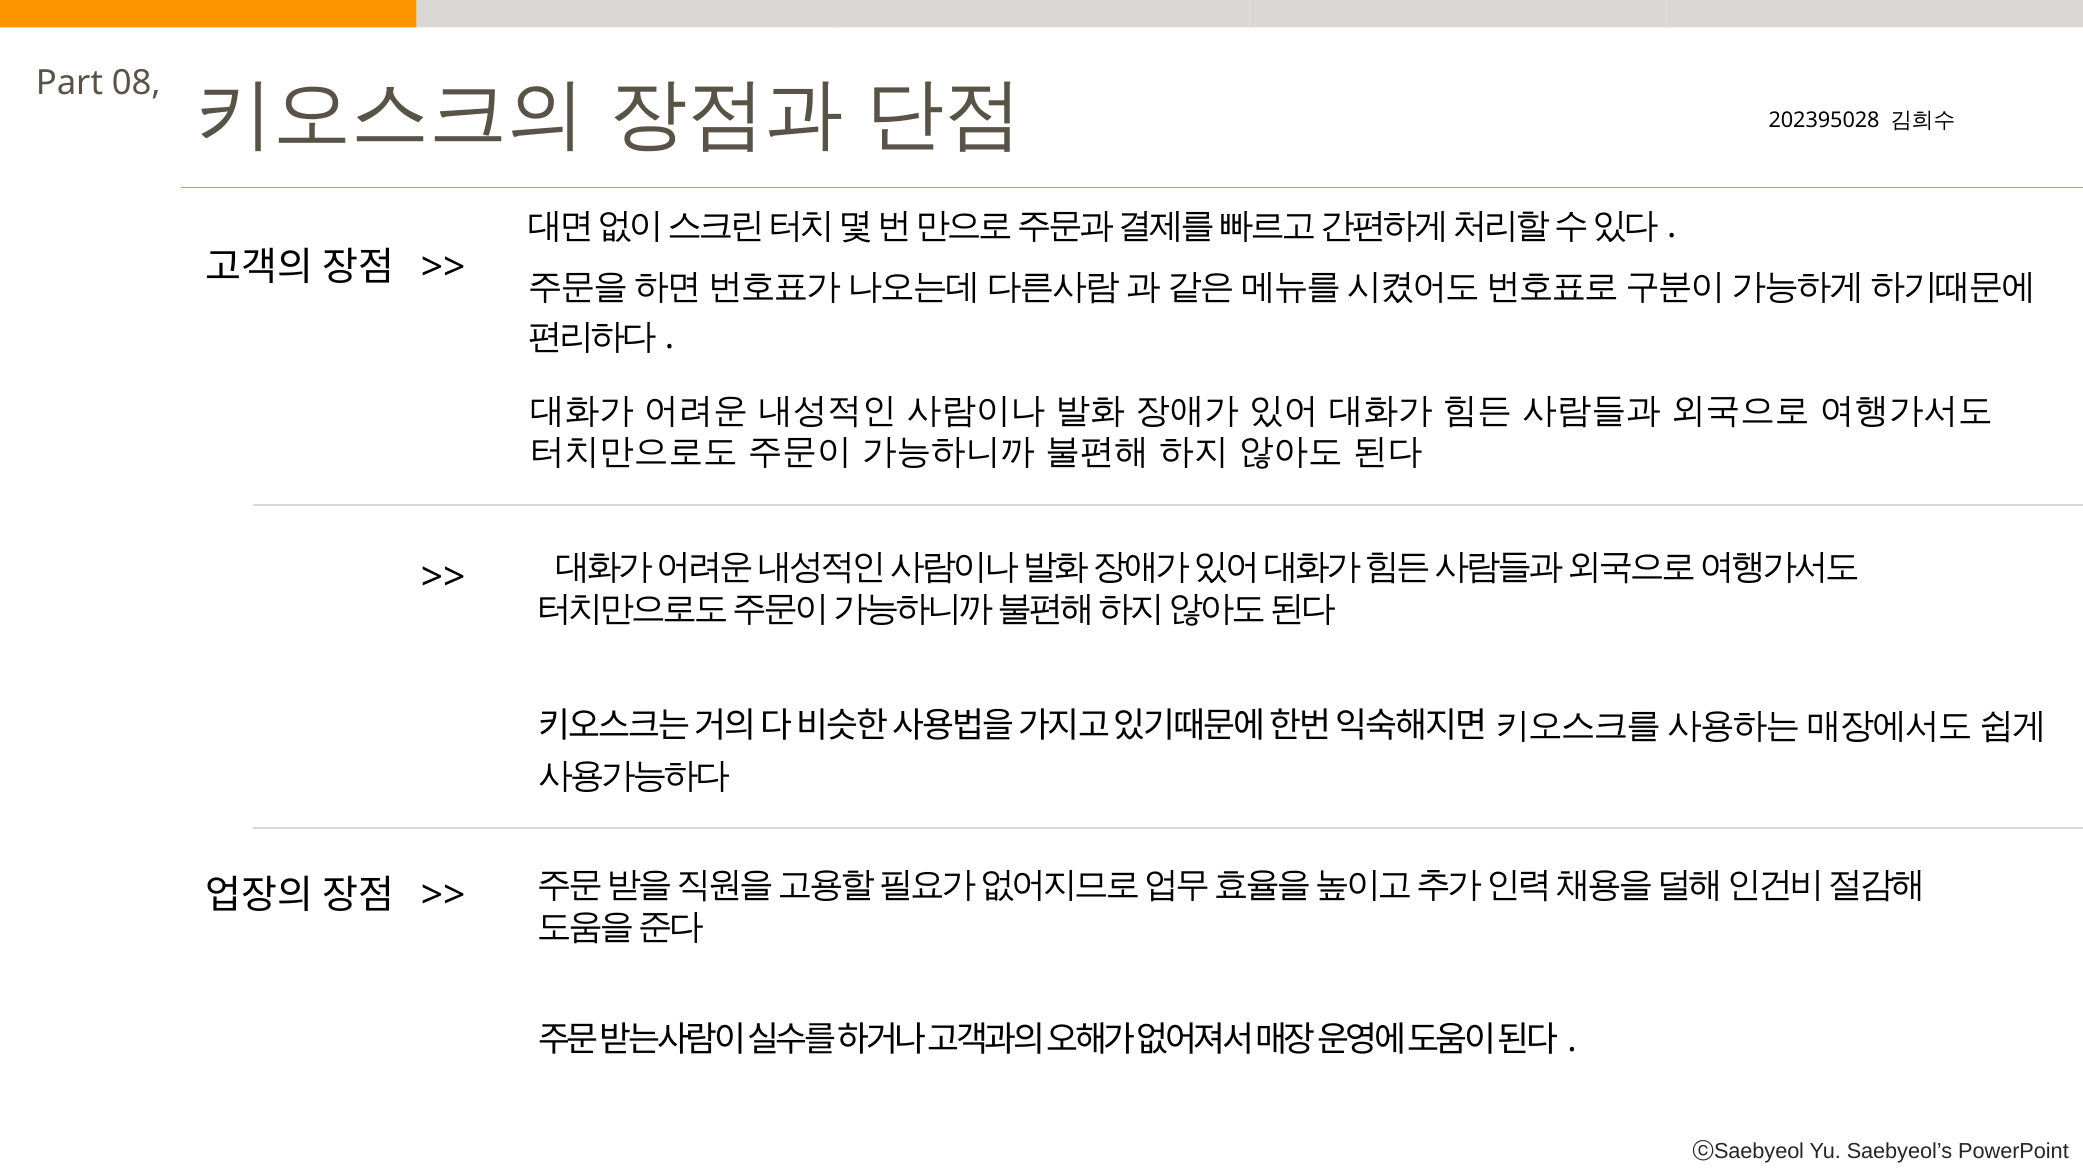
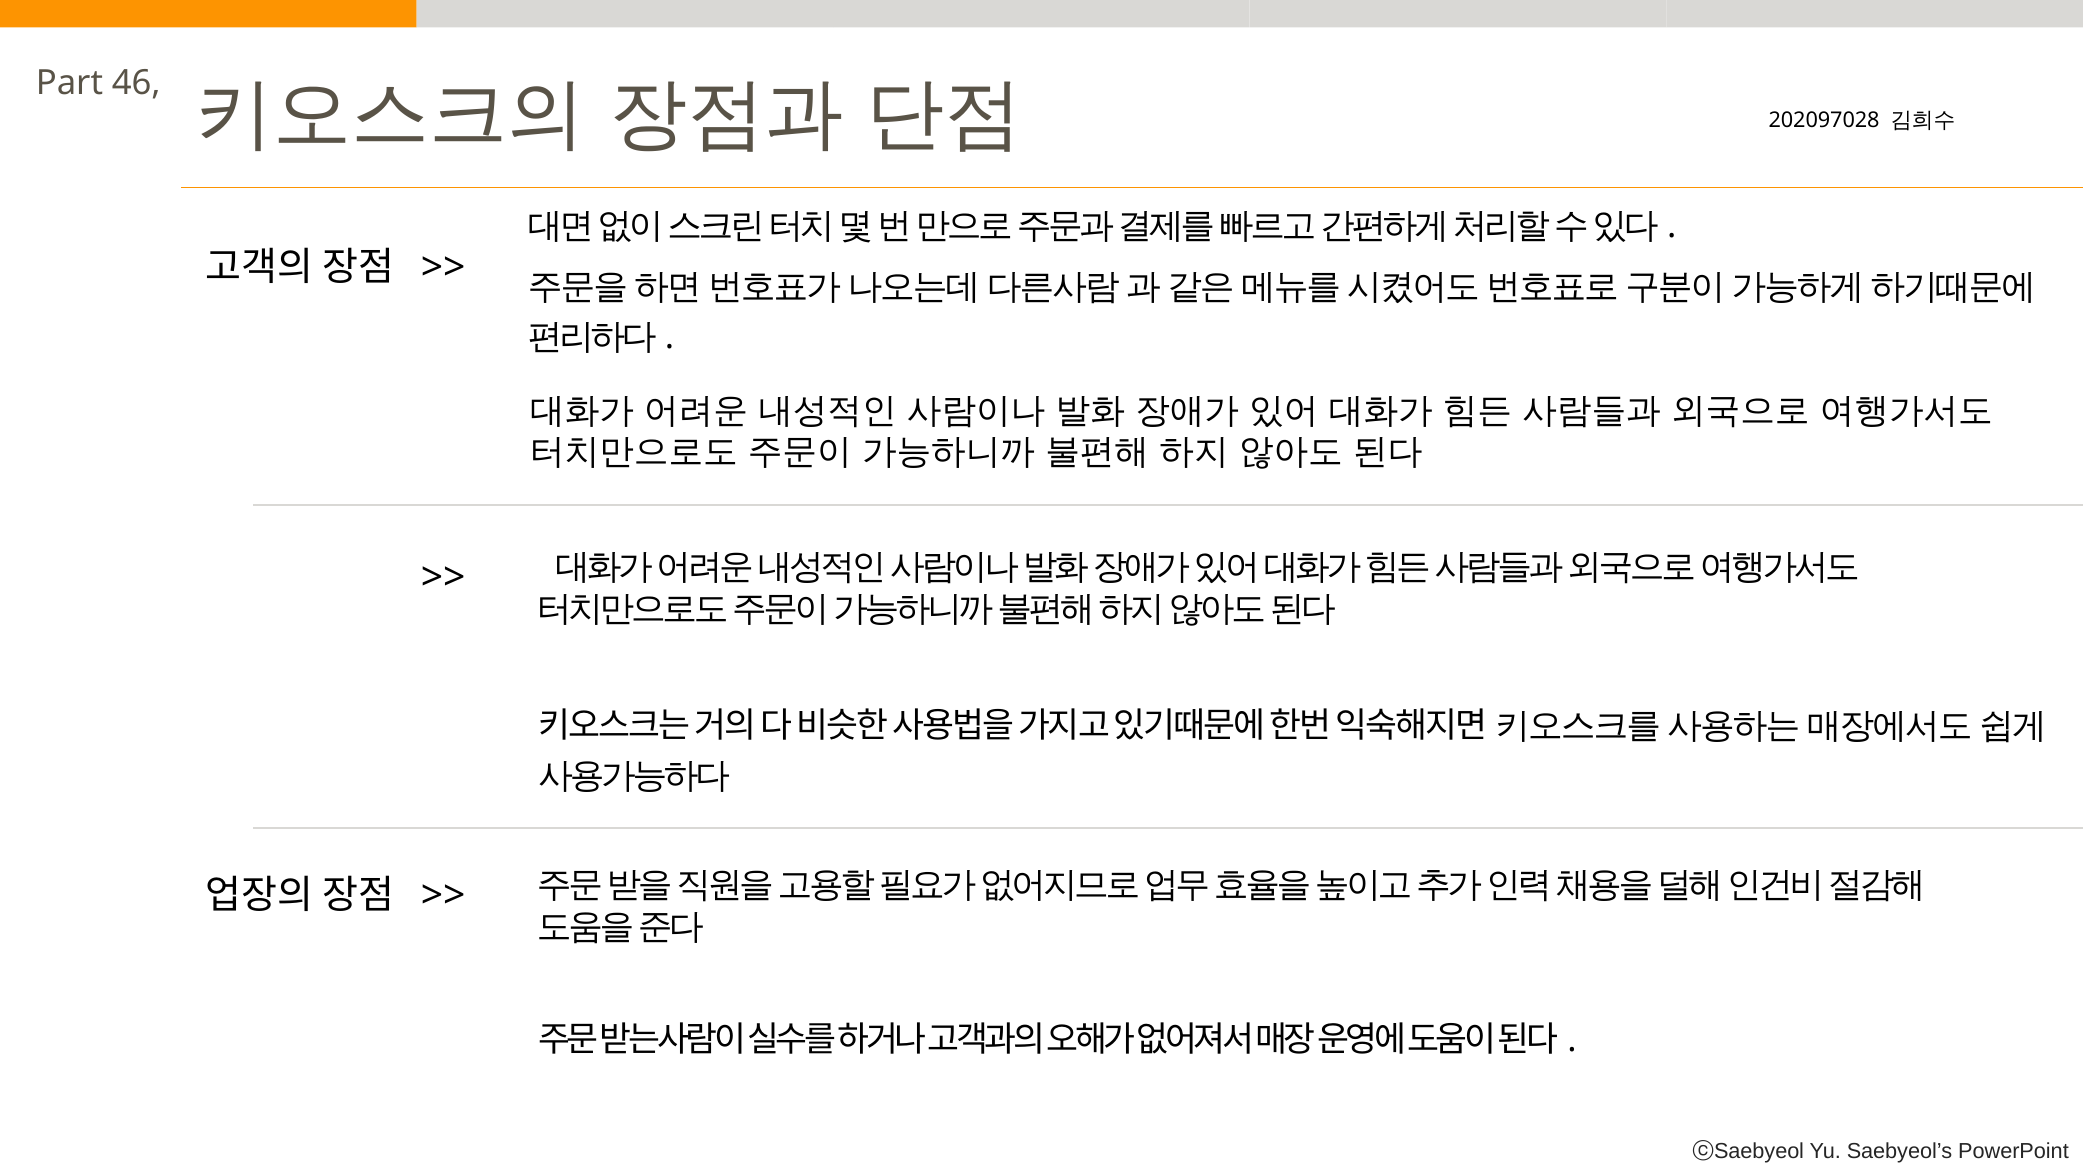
08: 08 -> 46 (136, 83)
202395028: 202395028 -> 202097028 (1824, 121)
